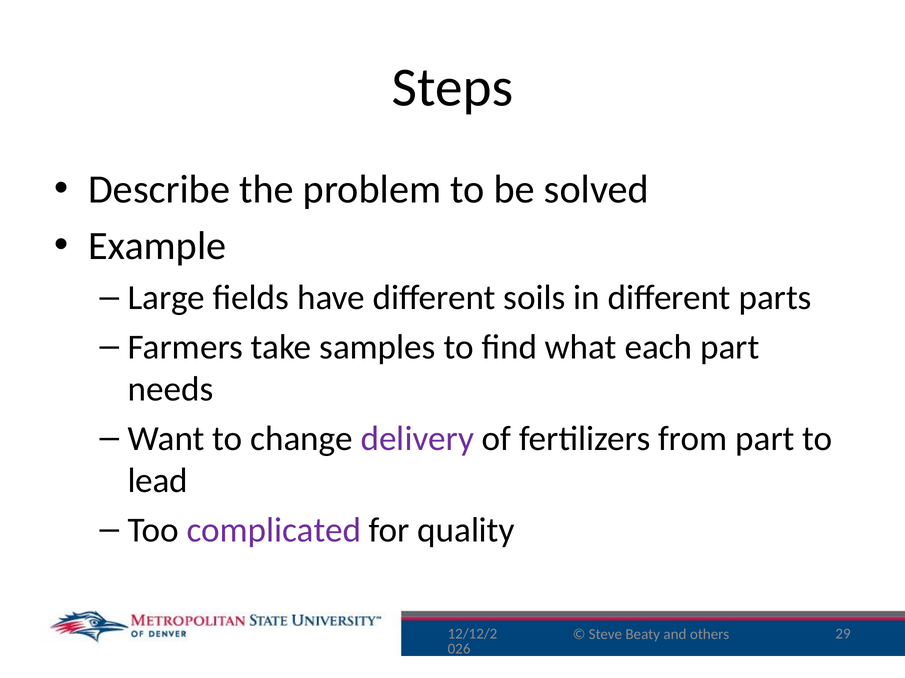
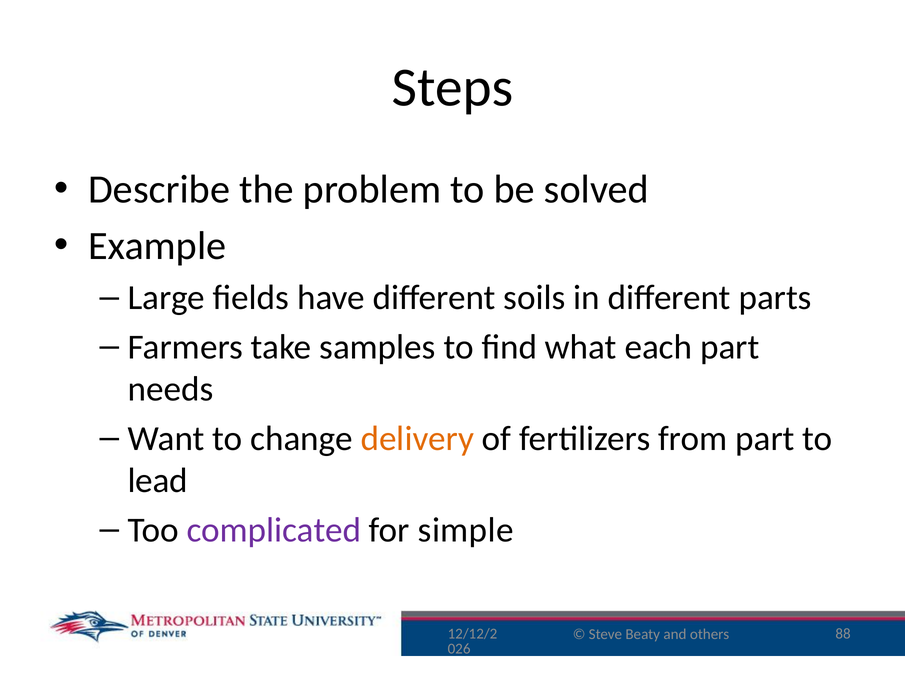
delivery colour: purple -> orange (417, 439)
quality: quality -> simple (466, 531)
29: 29 -> 88 (843, 635)
